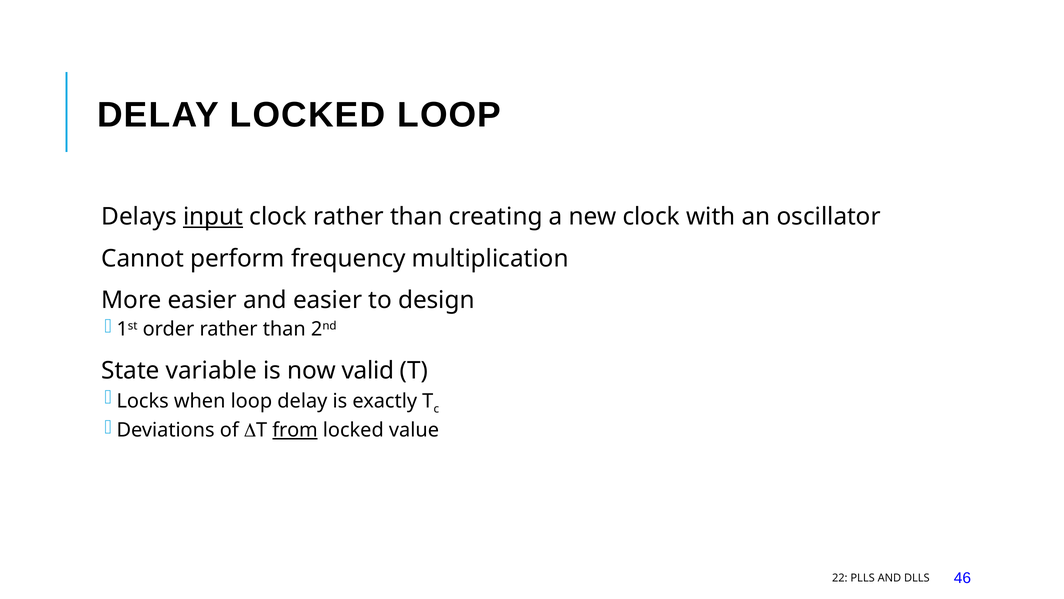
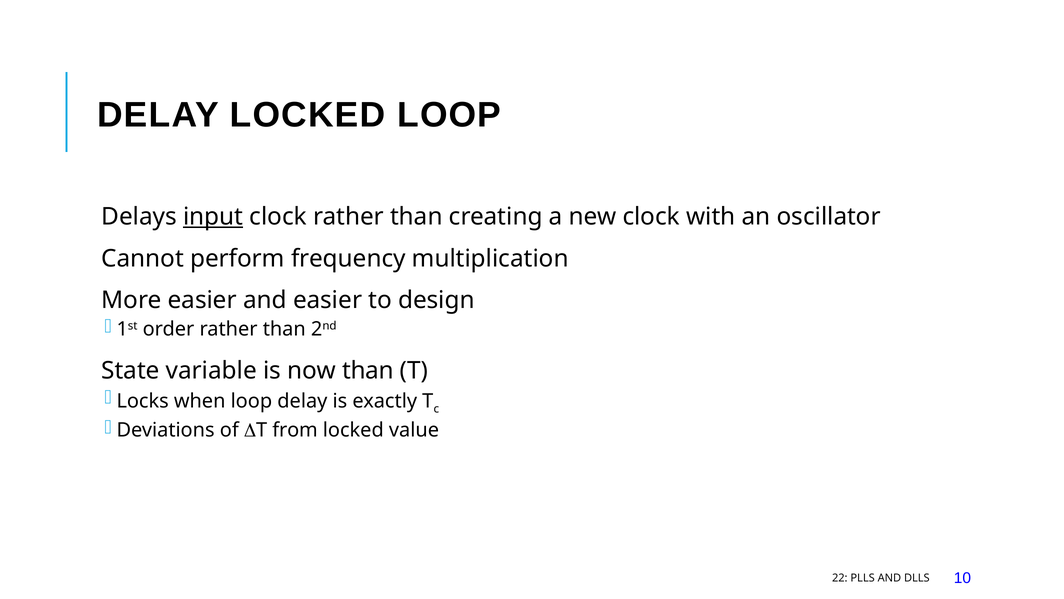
now valid: valid -> than (368, 370)
from underline: present -> none (295, 430)
46: 46 -> 10 (962, 578)
